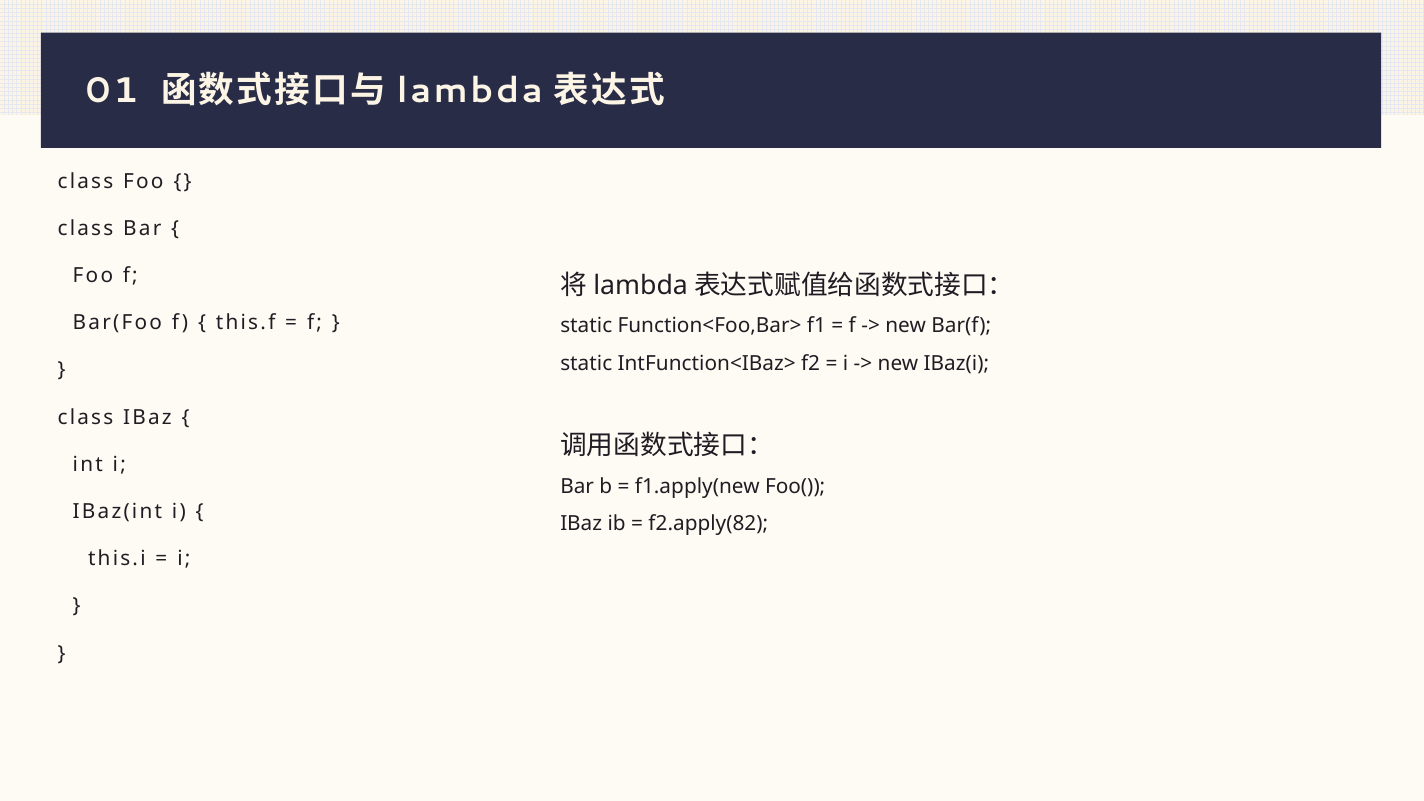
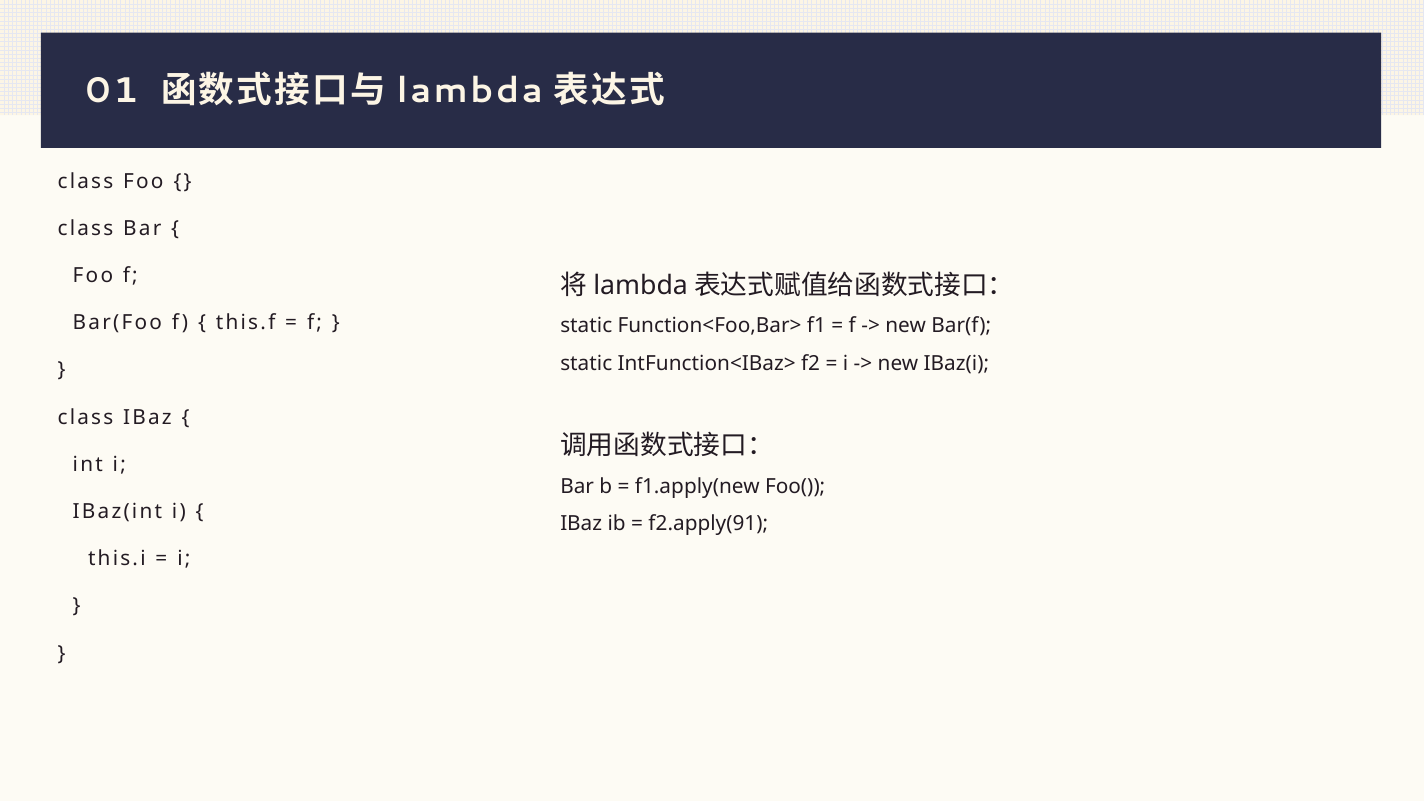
f2.apply(82: f2.apply(82 -> f2.apply(91 (708, 524)
